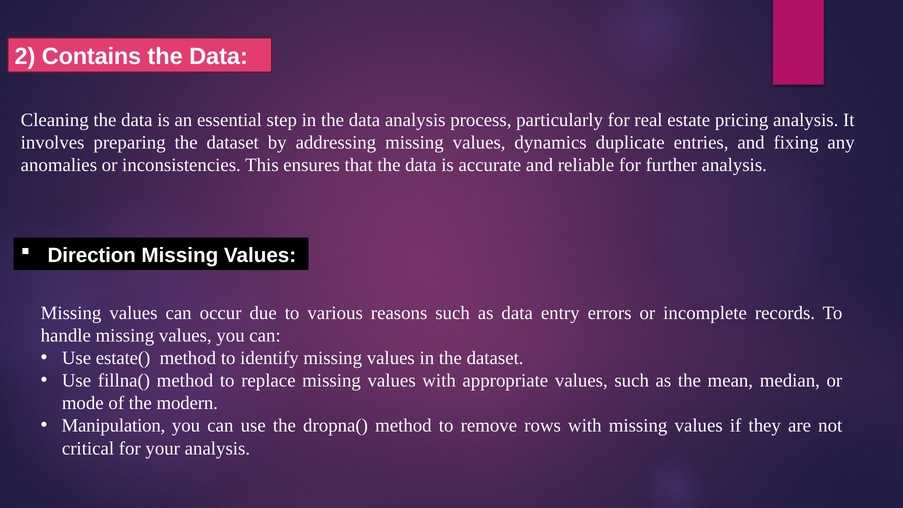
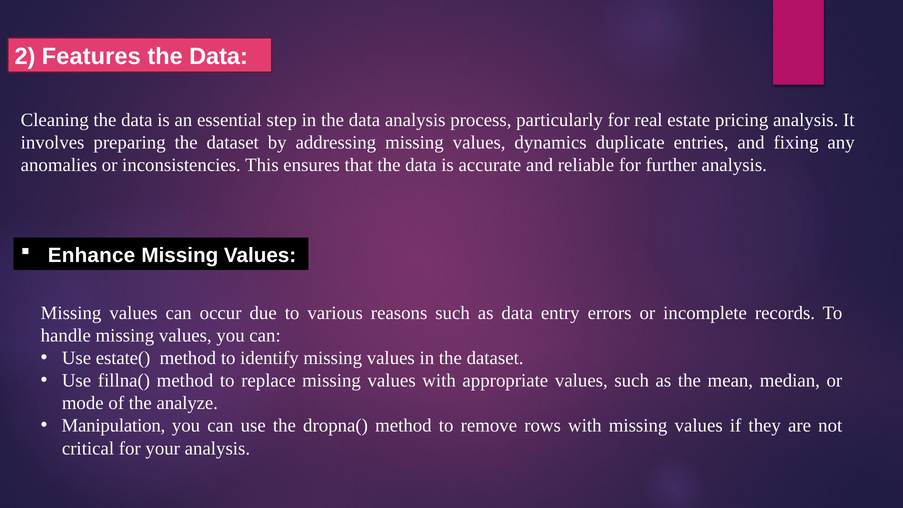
Contains: Contains -> Features (91, 57)
Direction: Direction -> Enhance (92, 255)
modern: modern -> analyze (187, 403)
